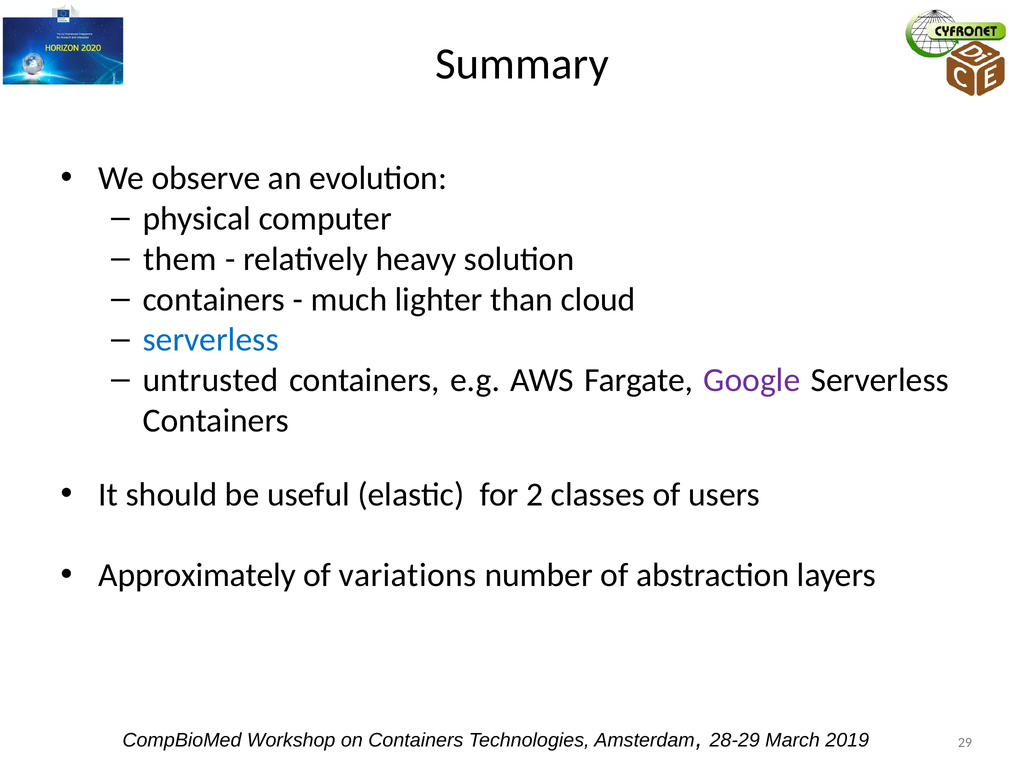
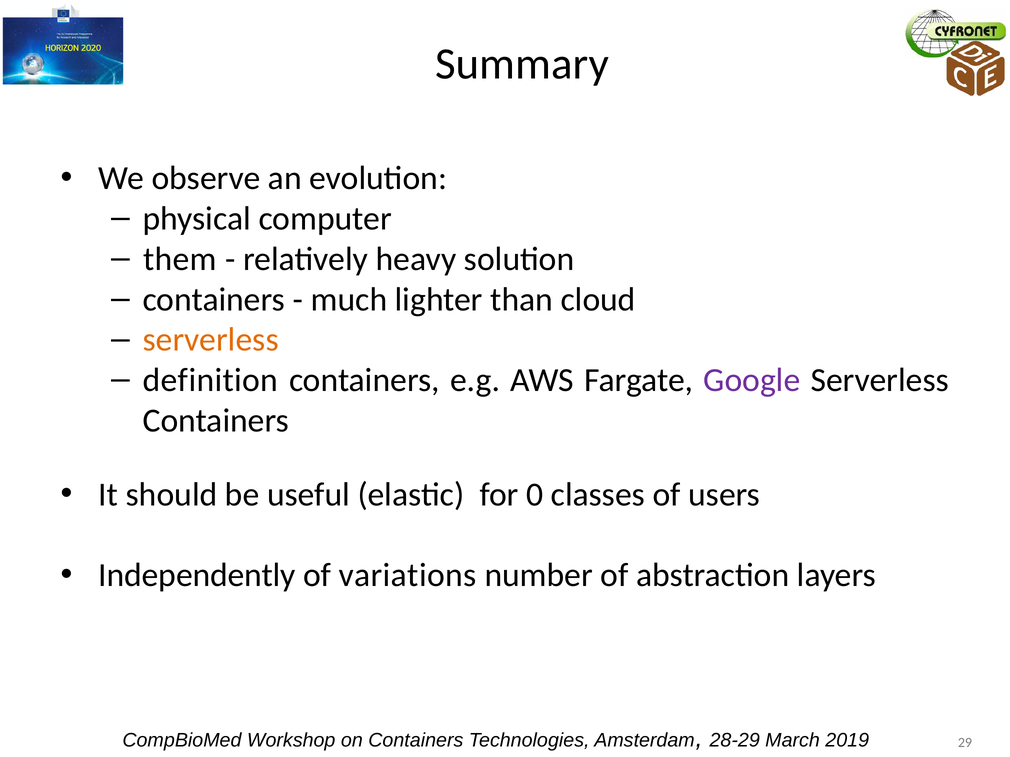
serverless colour: blue -> orange (211, 340)
untrusted: untrusted -> definition (211, 380)
2: 2 -> 0 (535, 495)
Approximately: Approximately -> Independently (197, 576)
